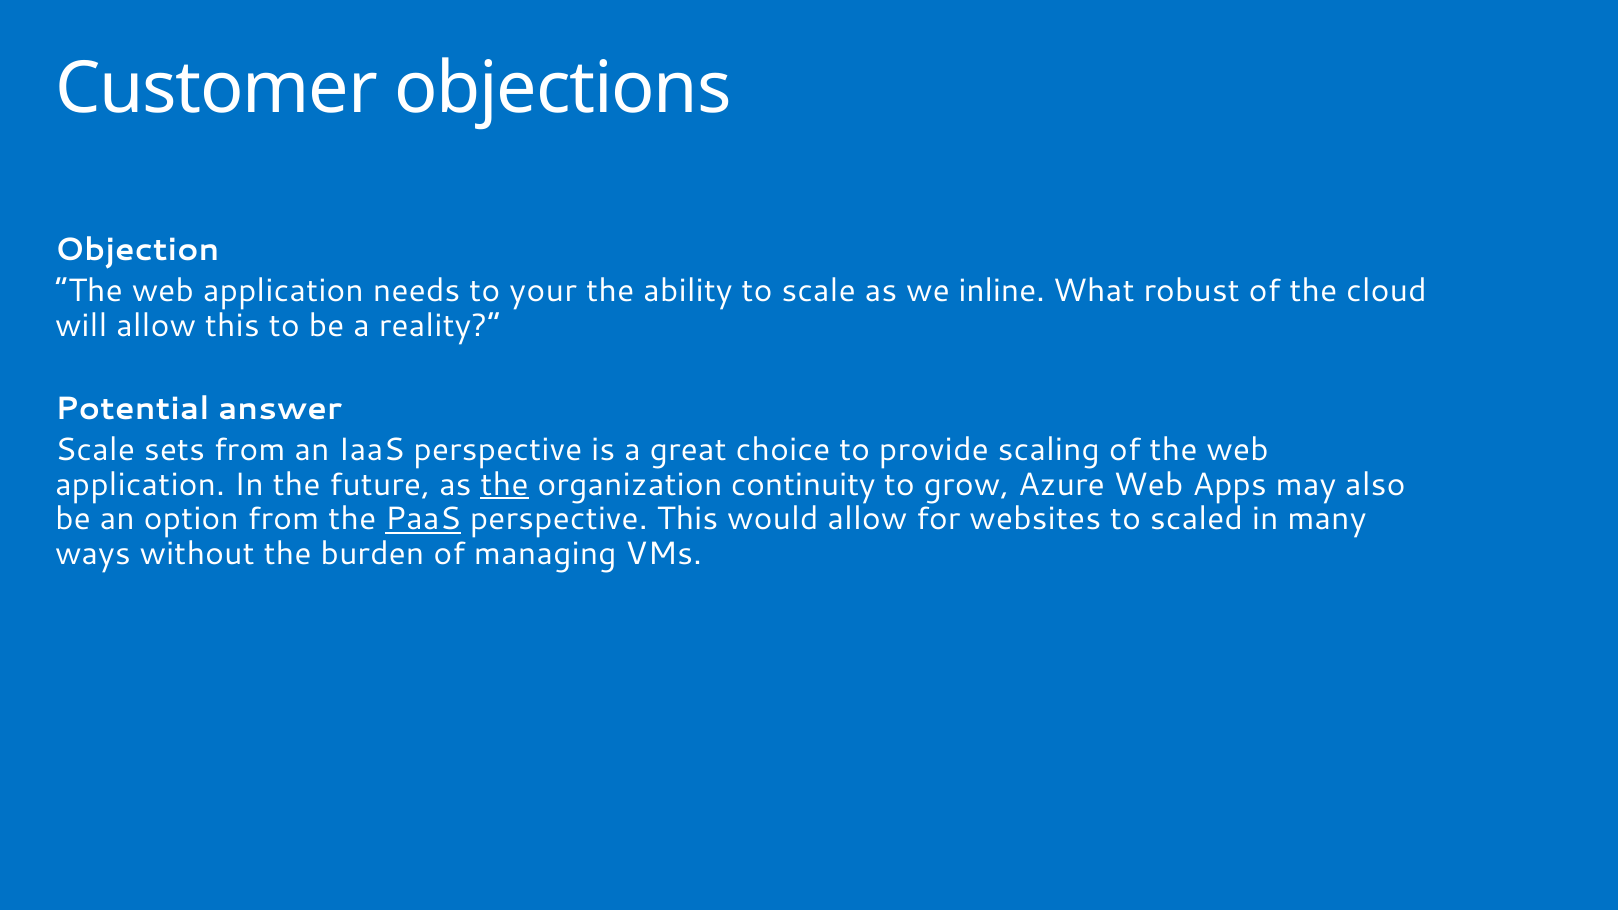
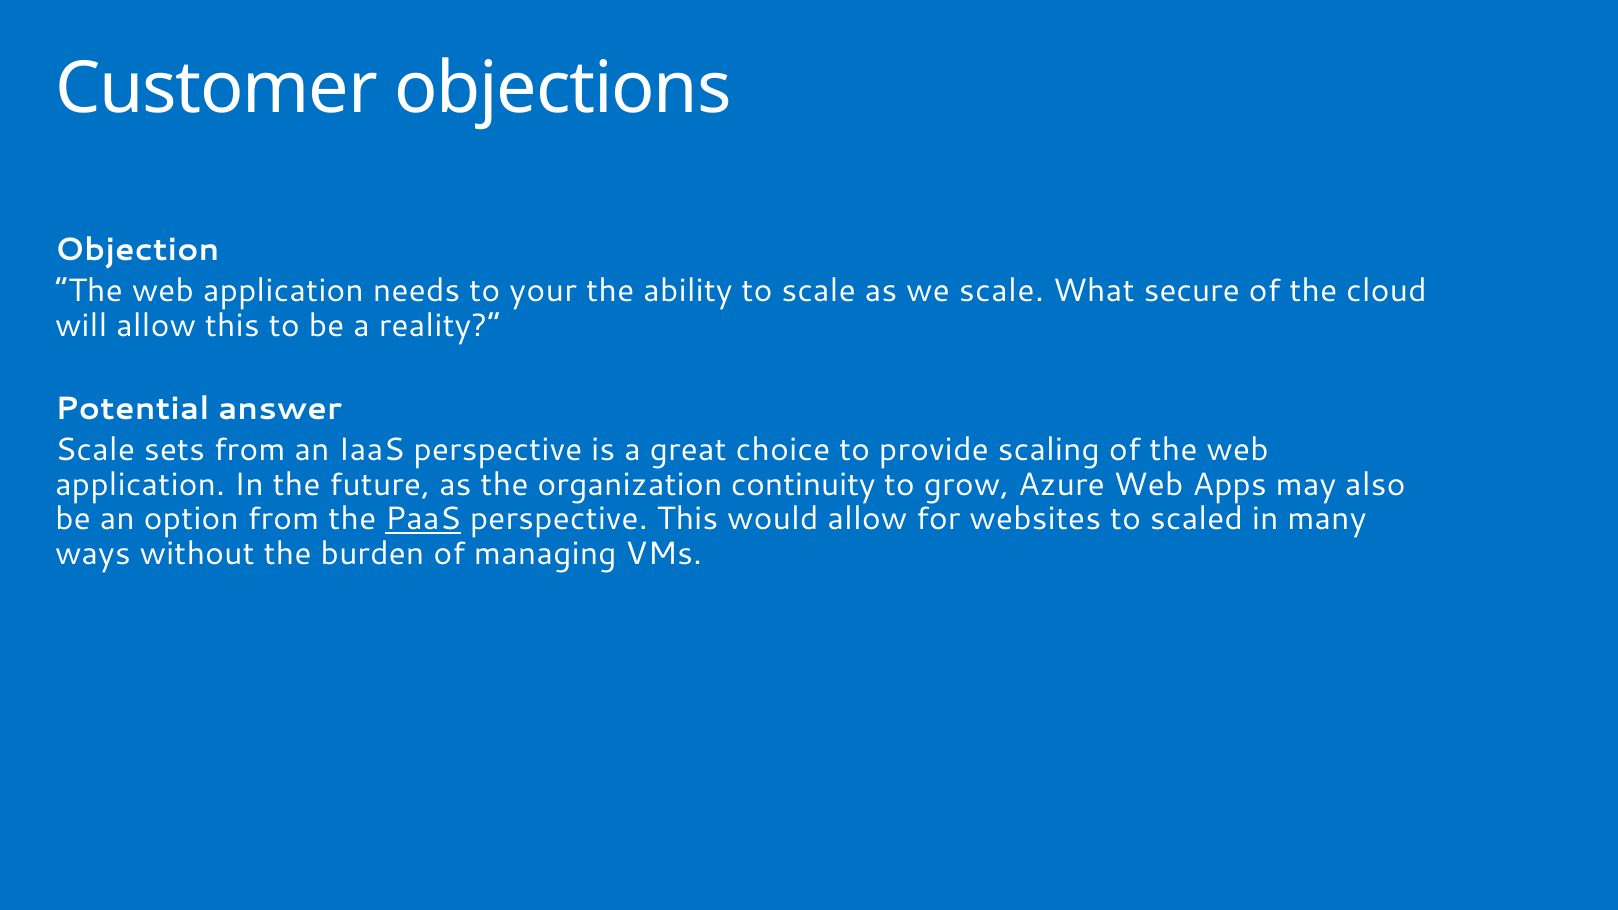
we inline: inline -> scale (1001, 291)
robust: robust -> secure (1192, 291)
the underline: present -> none (505, 485)
